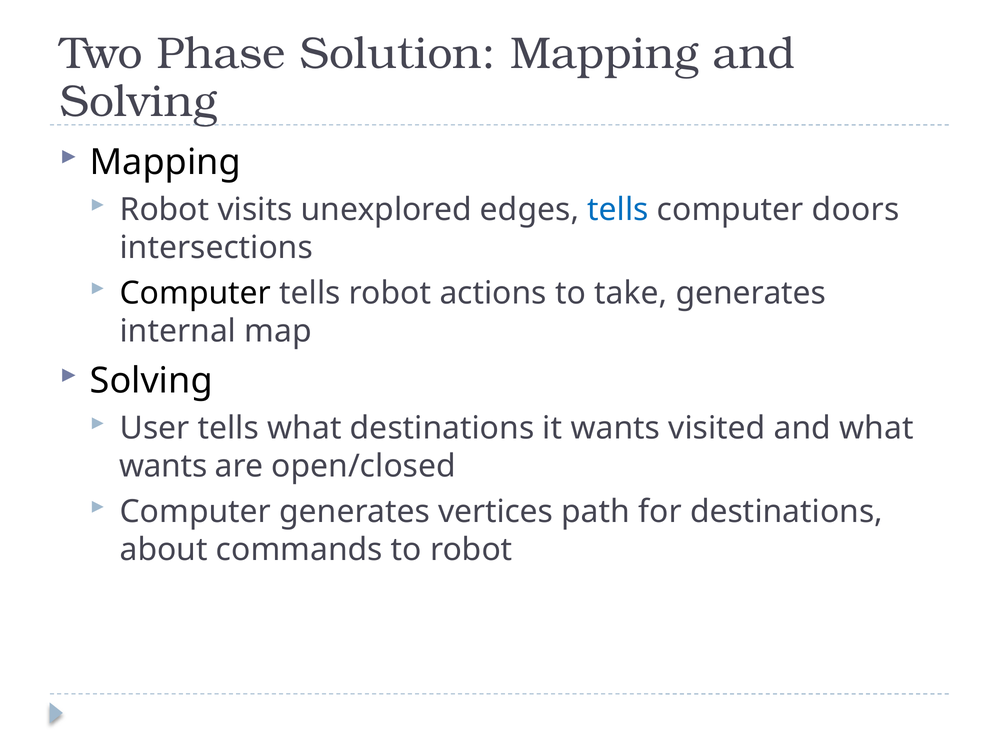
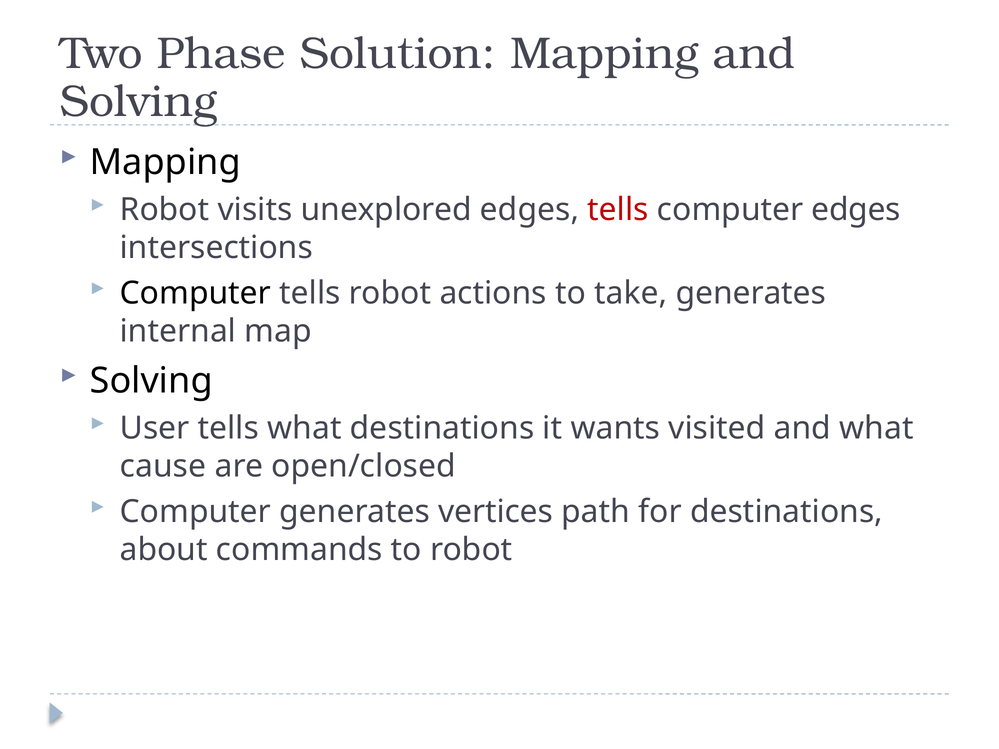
tells colour: blue -> red (618, 210)
computer doors: doors -> edges (856, 210)
wants: wants -> cause (163, 466)
